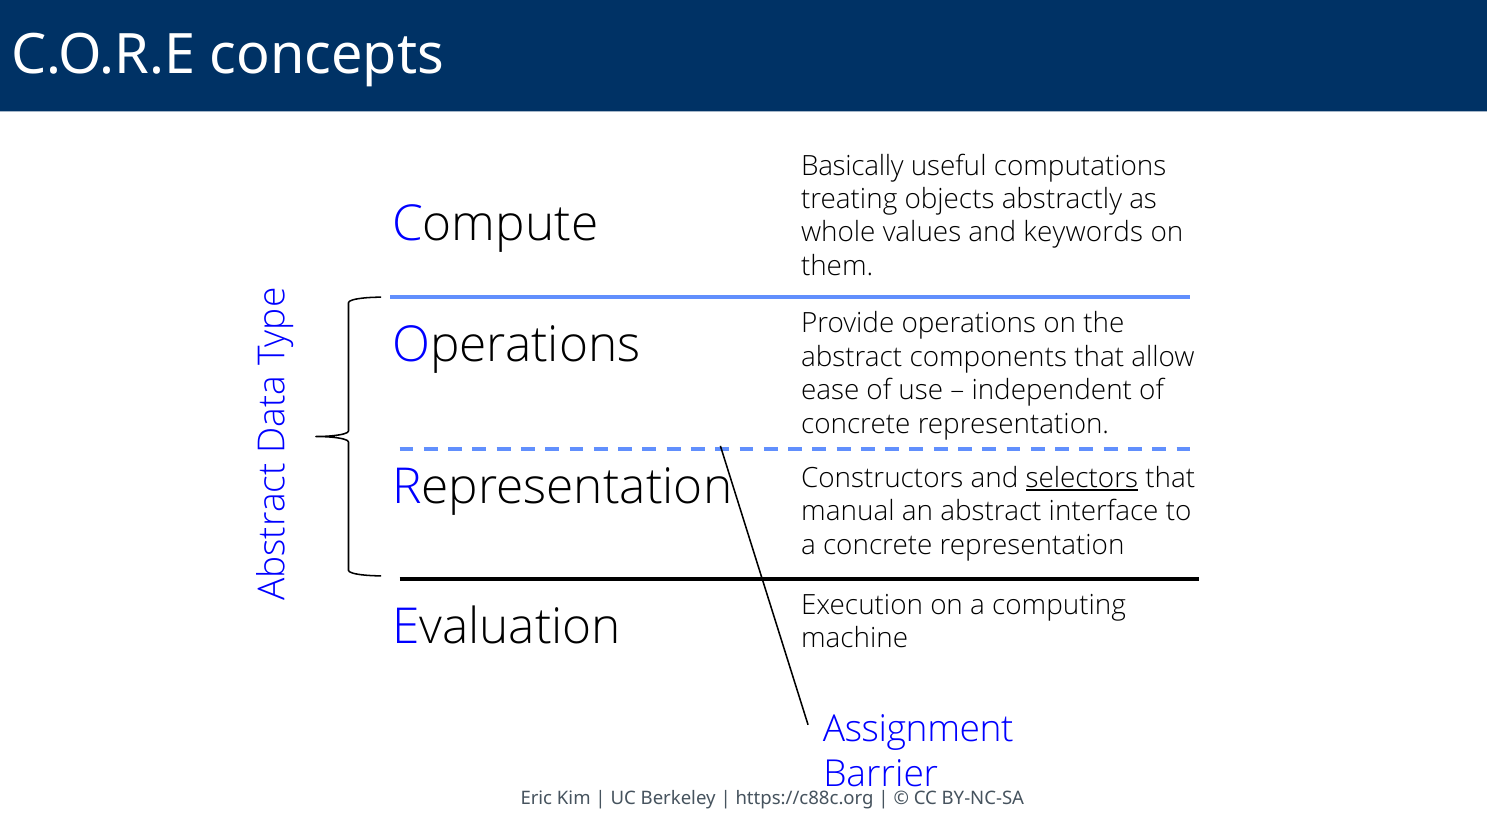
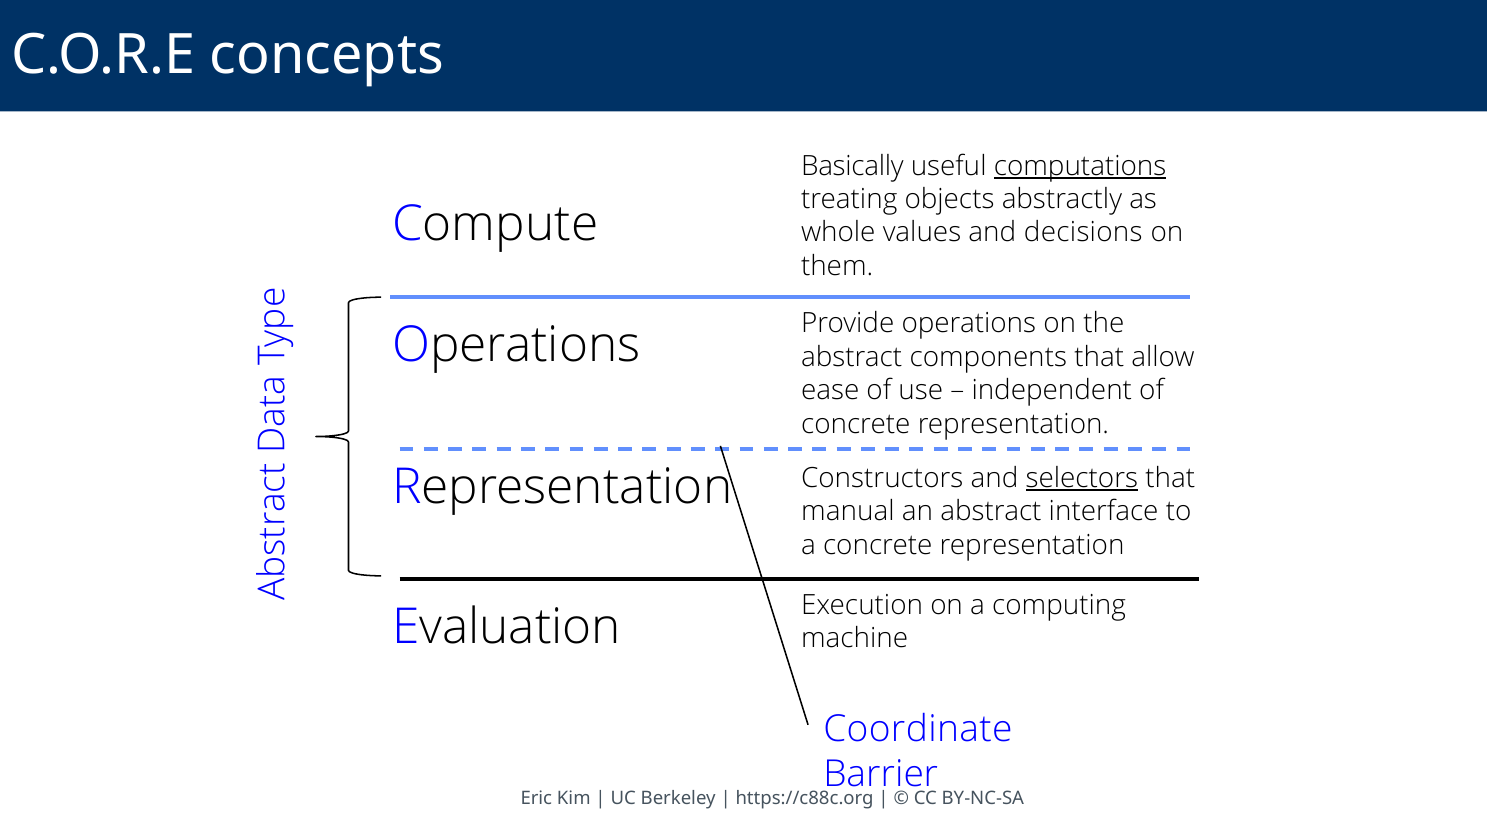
computations underline: none -> present (1080, 166)
keywords: keywords -> decisions (1083, 233)
Assignment: Assignment -> Coordinate (918, 730)
